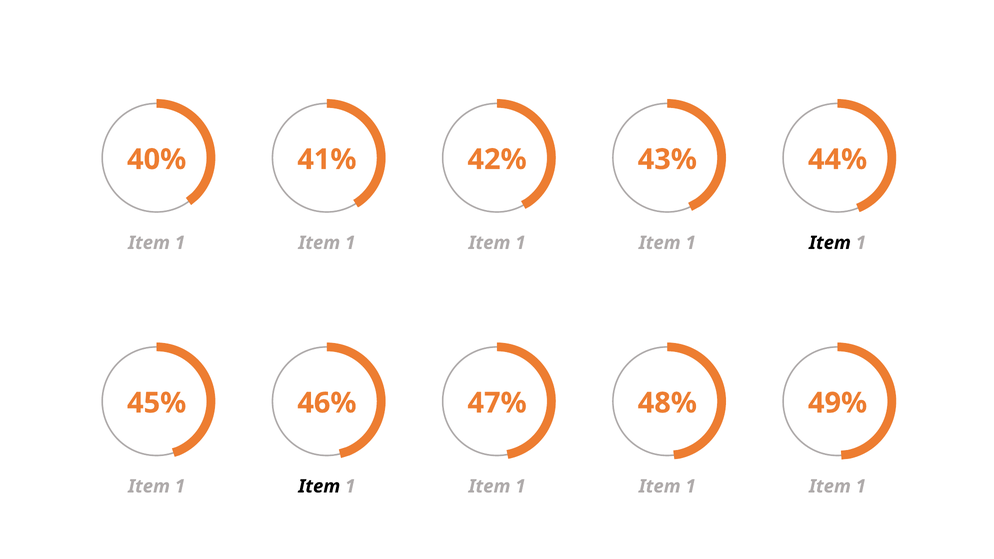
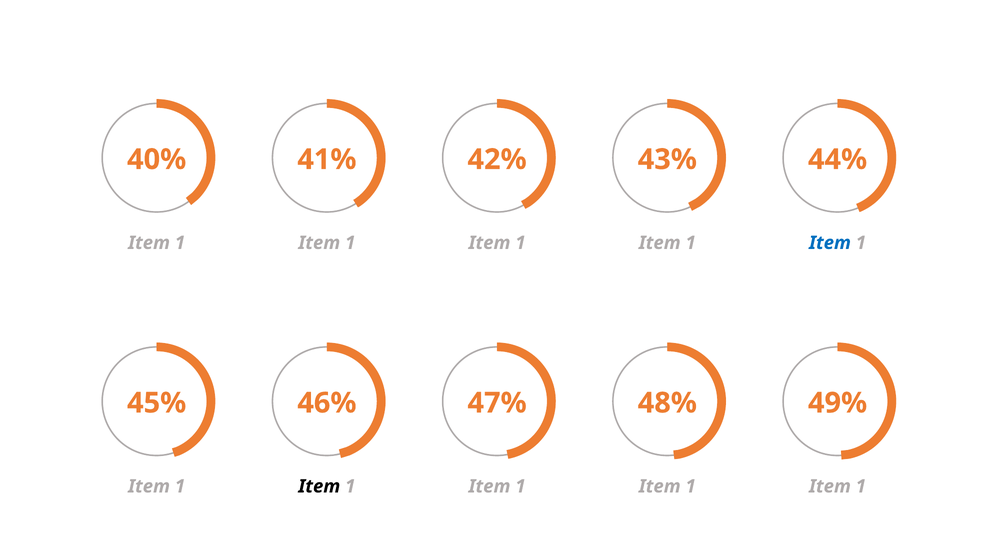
Item colour: black -> blue (830, 243)
